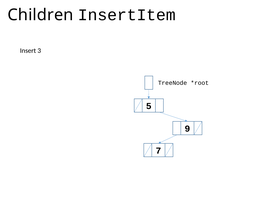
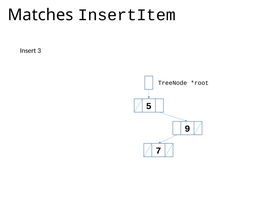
Children: Children -> Matches (40, 15)
